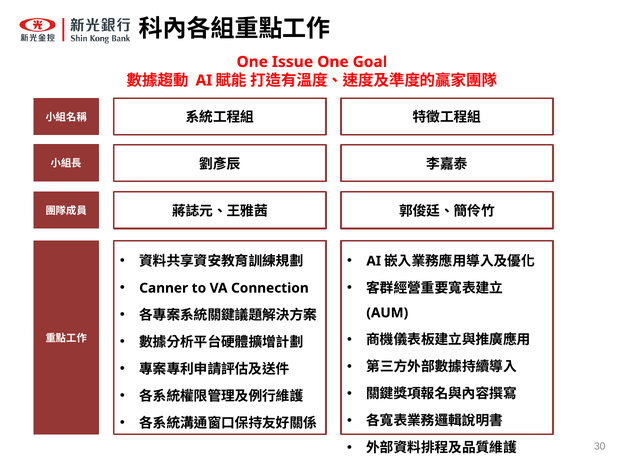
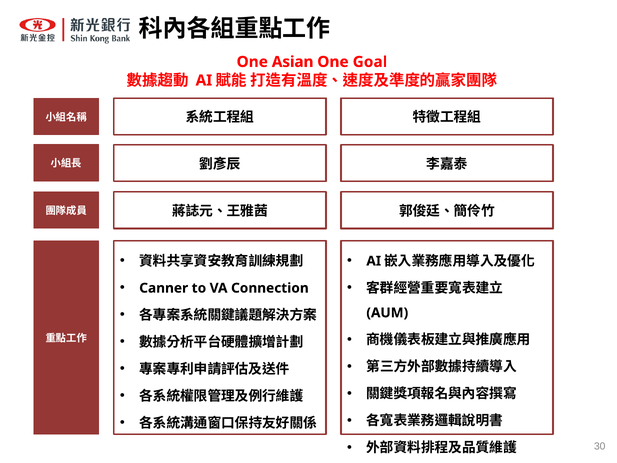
Issue: Issue -> Asian (293, 62)
